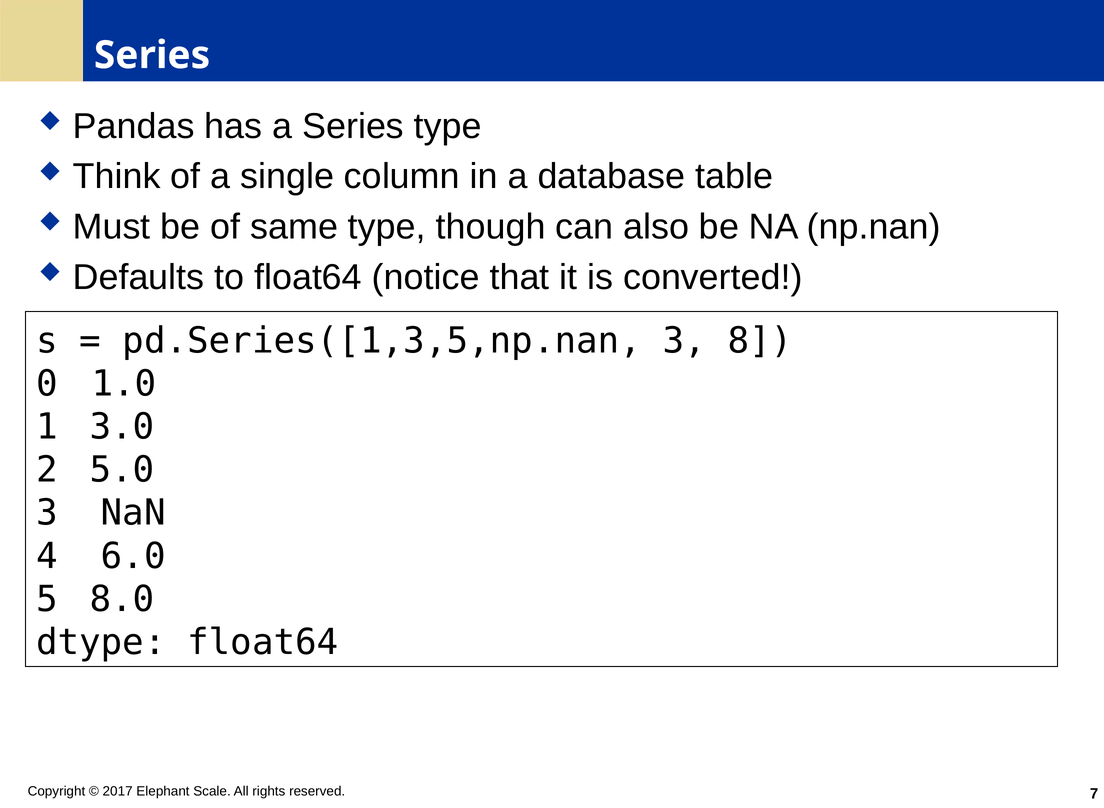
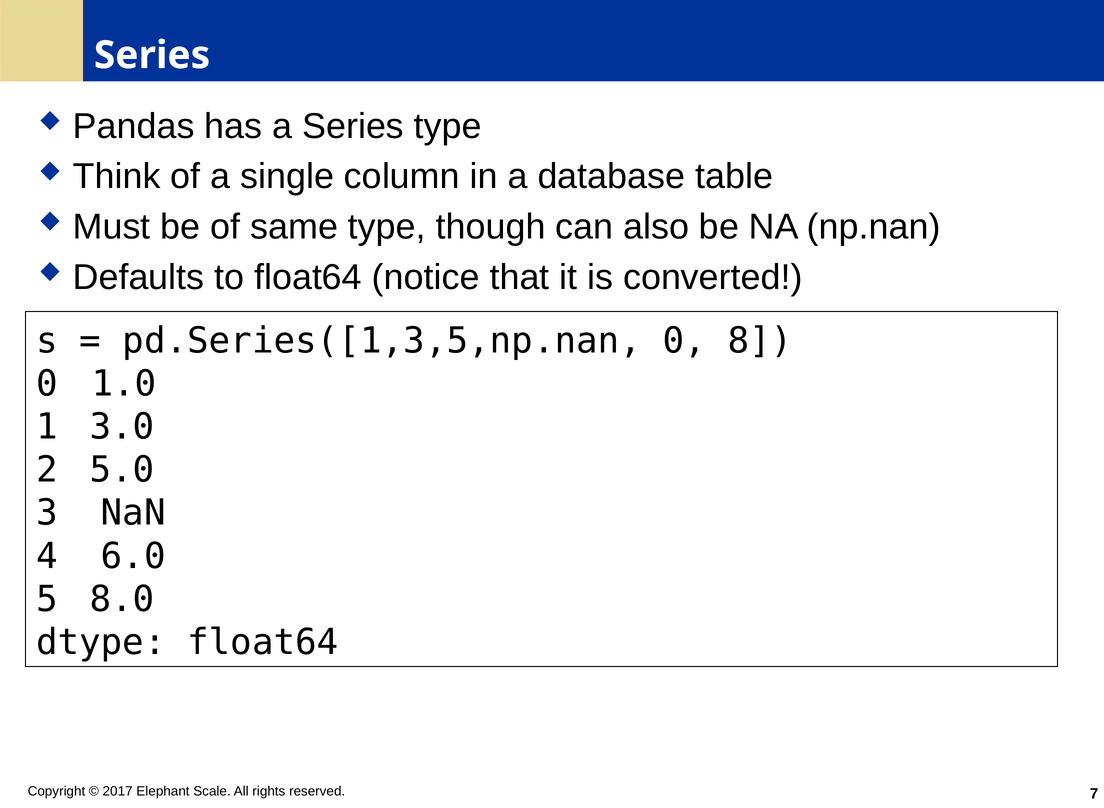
pd.Series([1,3,5,np.nan 3: 3 -> 0 (684, 341)
